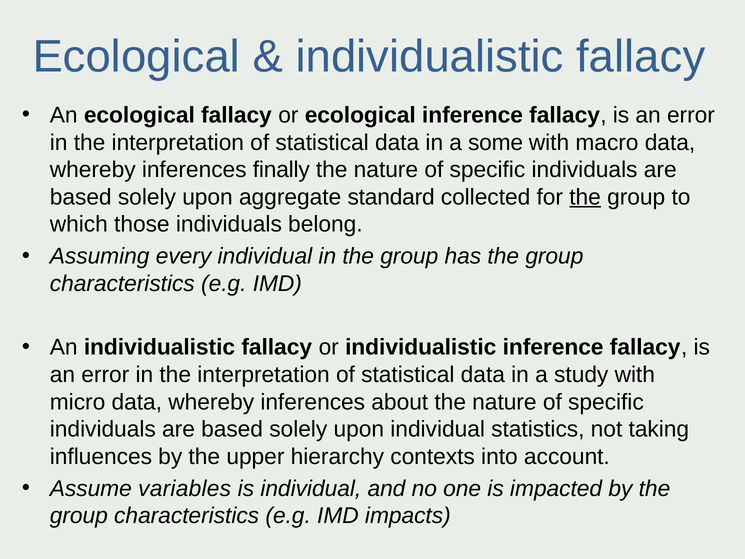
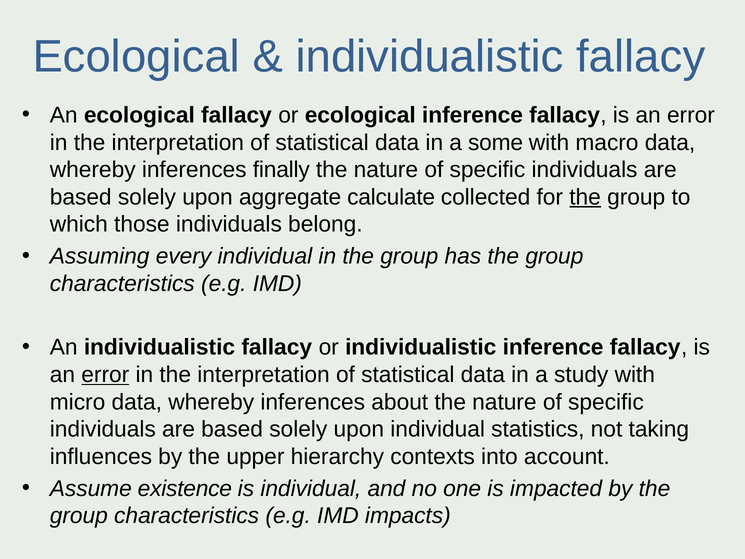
standard: standard -> calculate (391, 197)
error underline: none -> present (105, 375)
variables: variables -> existence (185, 488)
